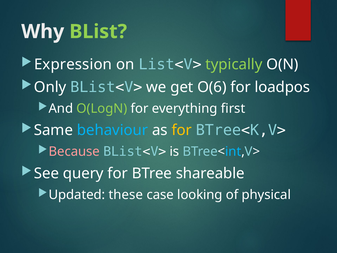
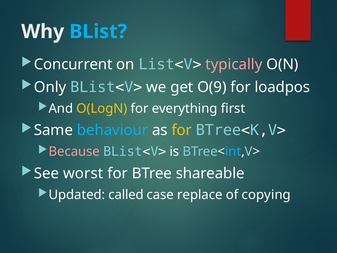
BList colour: light green -> light blue (98, 32)
Expression: Expression -> Concurrent (73, 64)
typically colour: light green -> pink (234, 64)
O(6: O(6 -> O(9 (212, 87)
O(LogN colour: light green -> yellow (102, 108)
query: query -> worst (83, 173)
these: these -> called (126, 195)
looking: looking -> replace (200, 195)
physical: physical -> copying (266, 195)
